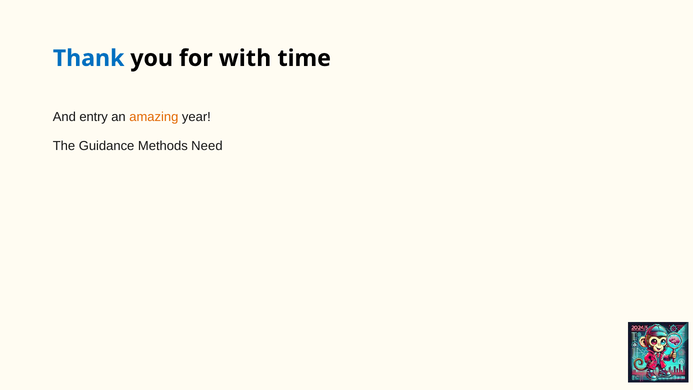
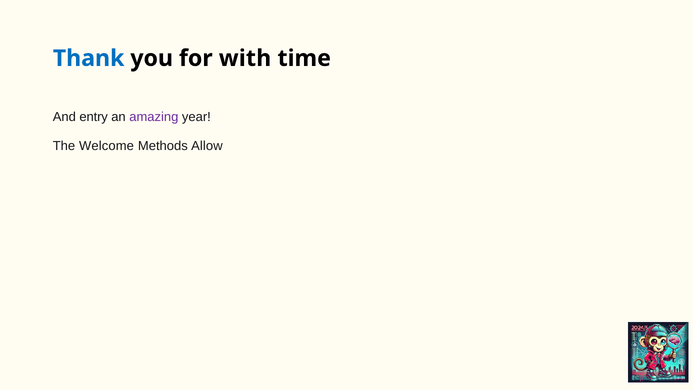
amazing colour: orange -> purple (154, 117)
Guidance: Guidance -> Welcome (106, 146)
Need: Need -> Allow (207, 146)
